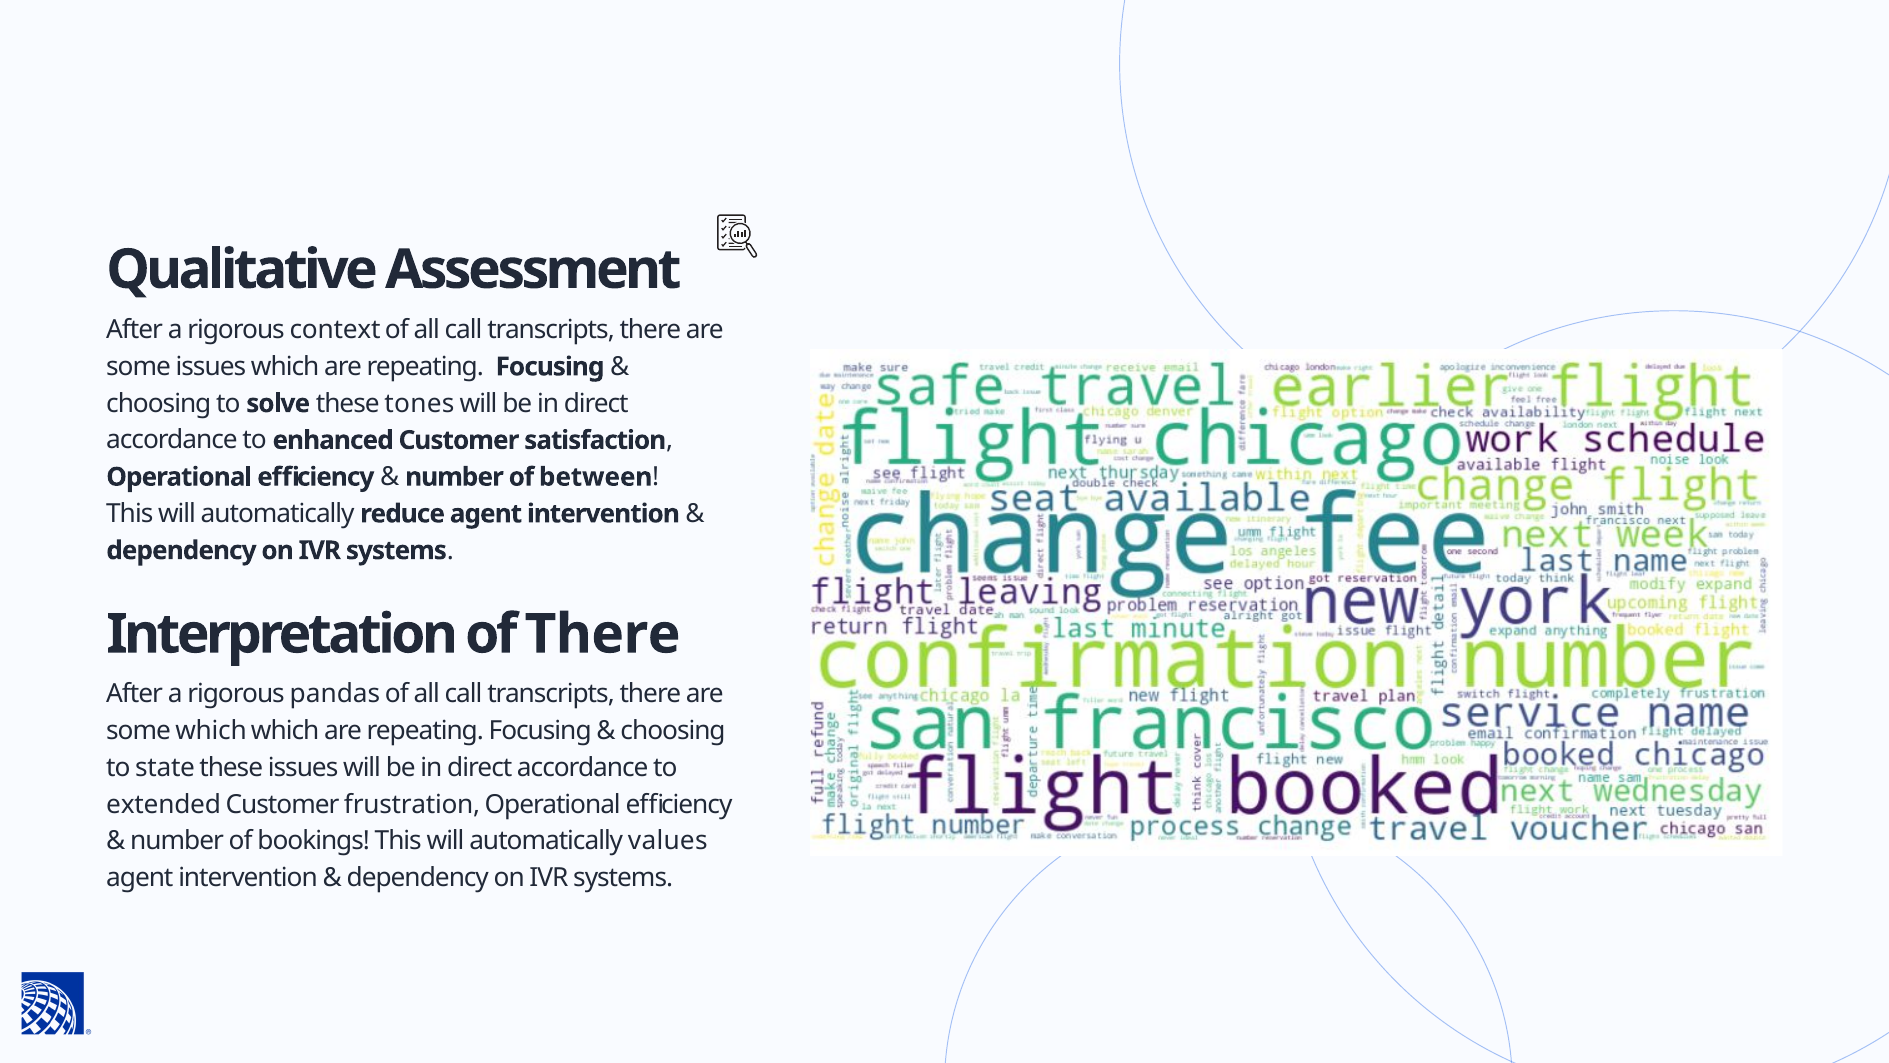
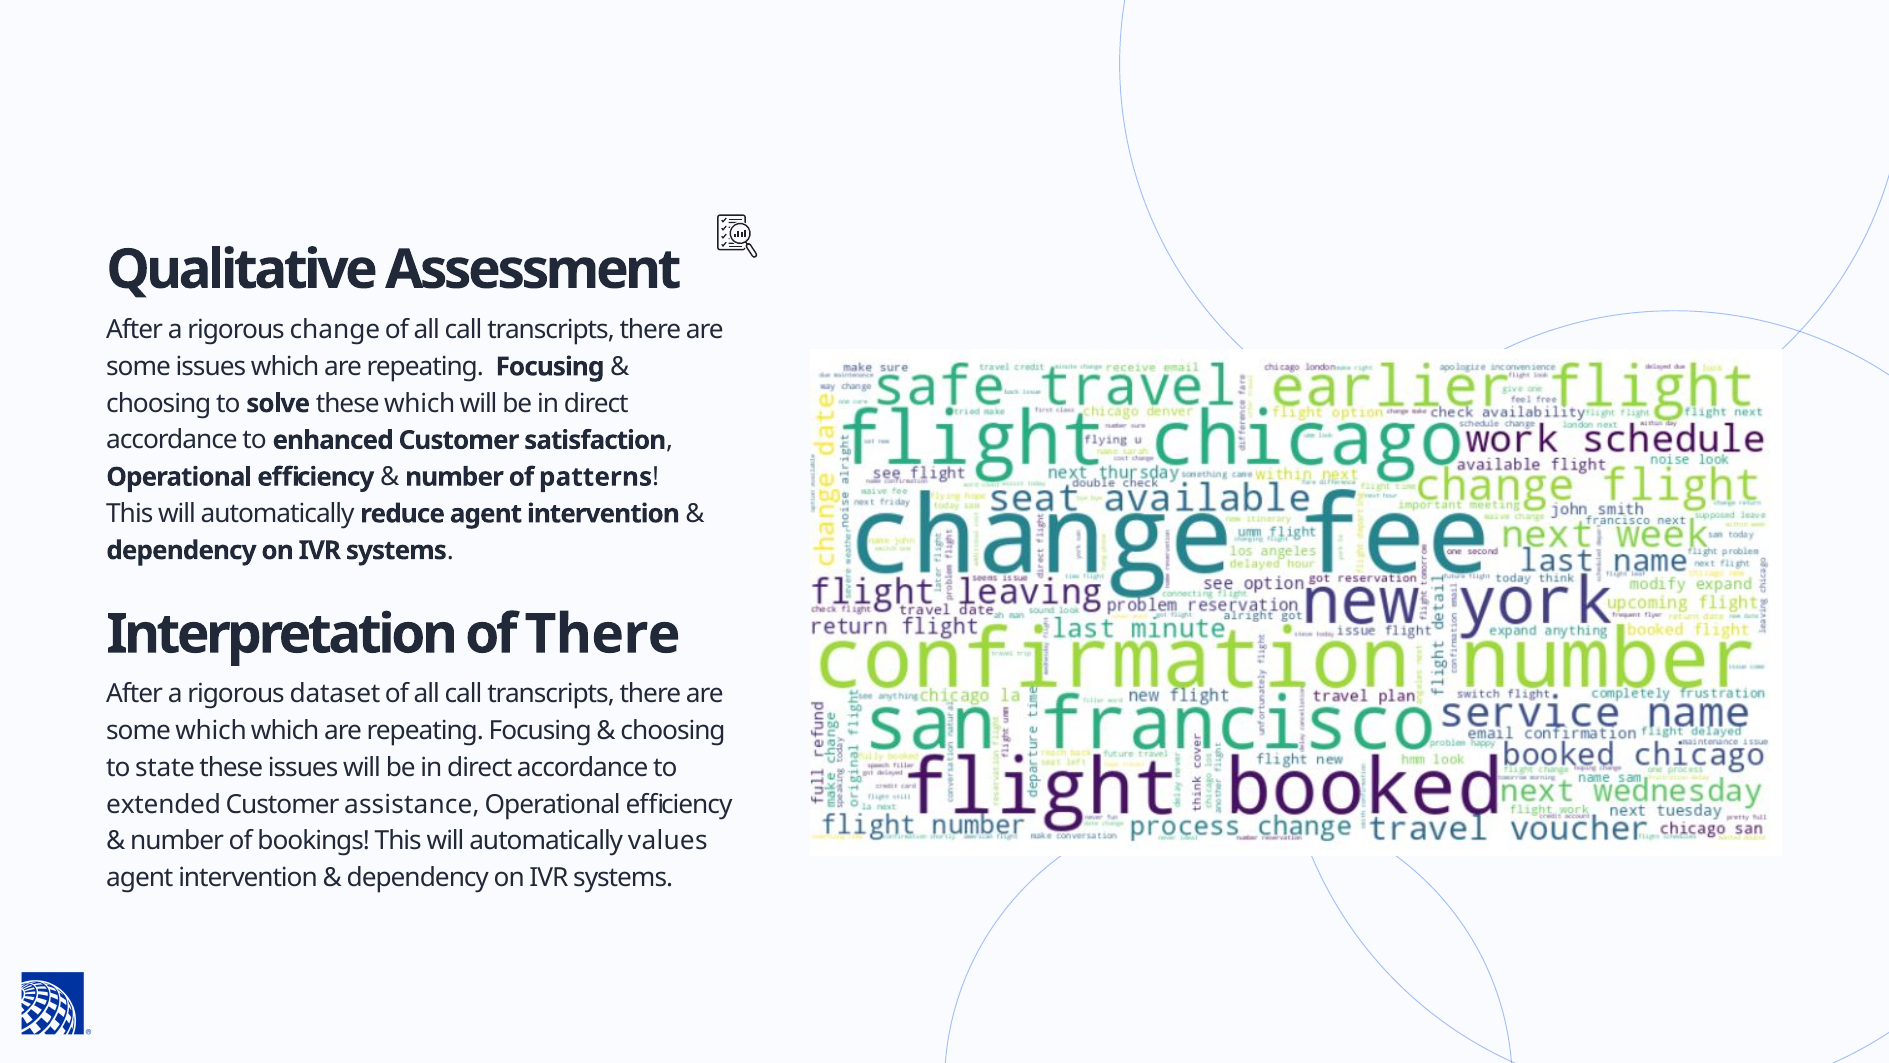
context: context -> change (335, 330)
these tones: tones -> which (420, 403)
between: between -> patterns (596, 477)
pandas: pandas -> dataset (335, 694)
frustration: frustration -> assistance (412, 804)
